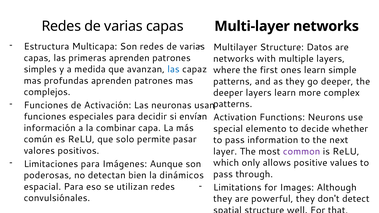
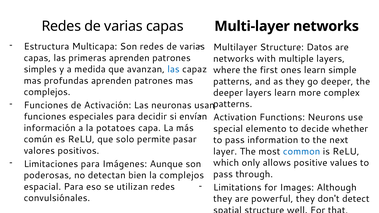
combinar: combinar -> potatoes (116, 128)
common colour: purple -> blue (302, 152)
la dinámicos: dinámicos -> complejos (182, 175)
